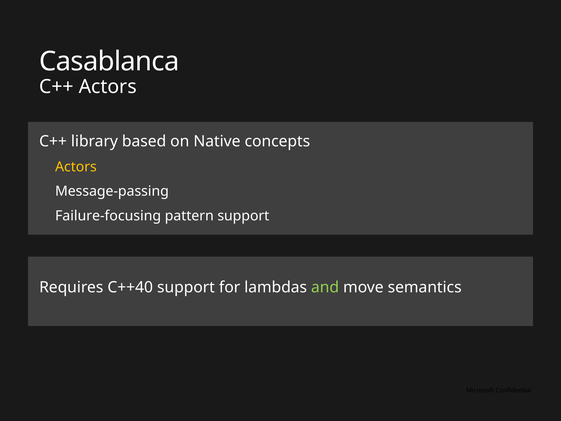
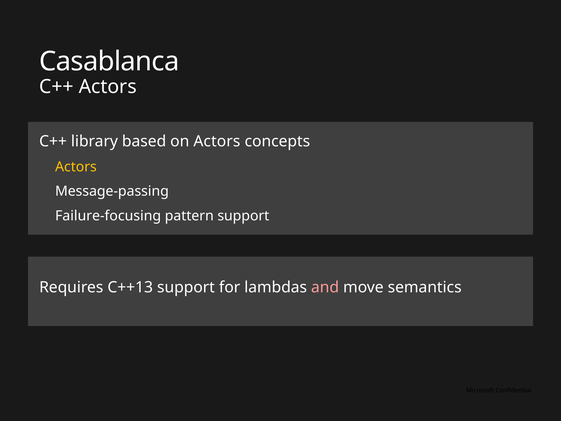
on Native: Native -> Actors (217, 141)
C++40: C++40 -> C++13 (130, 287)
and colour: light green -> pink (325, 287)
